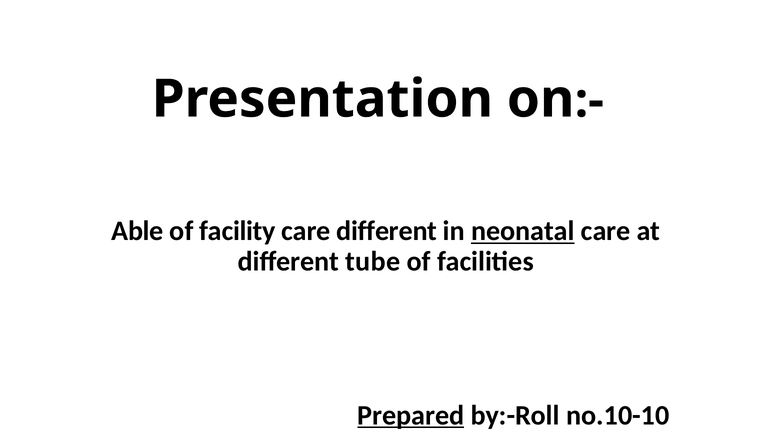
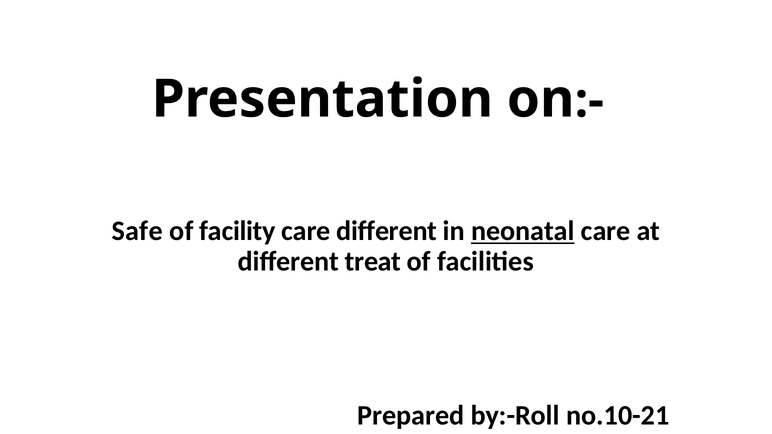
Able: Able -> Safe (137, 231)
tube: tube -> treat (373, 262)
Prepared underline: present -> none (411, 415)
no.10-10: no.10-10 -> no.10-21 (618, 415)
